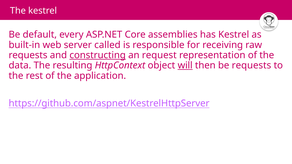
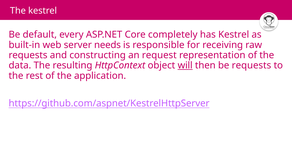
assemblies: assemblies -> completely (173, 35)
called: called -> needs (107, 45)
constructing underline: present -> none (98, 55)
